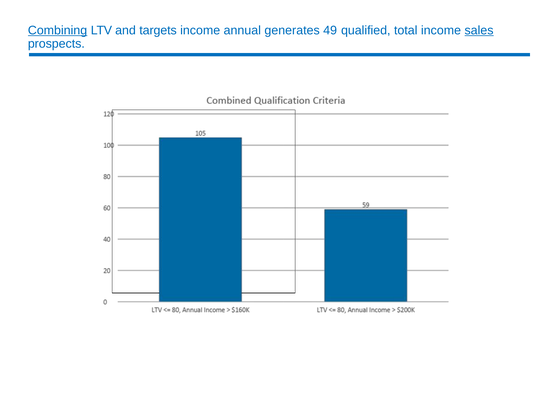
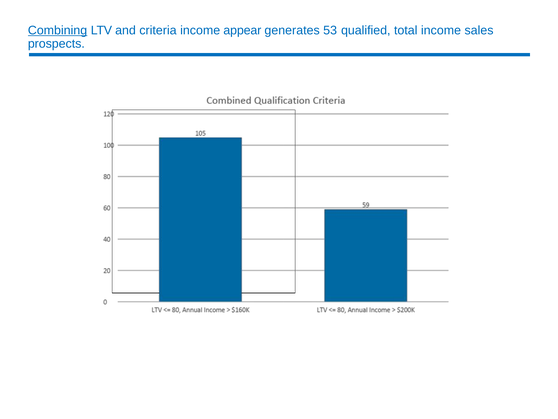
targets: targets -> criteria (158, 30)
annual: annual -> appear (242, 30)
49: 49 -> 53 (330, 30)
sales underline: present -> none (479, 30)
